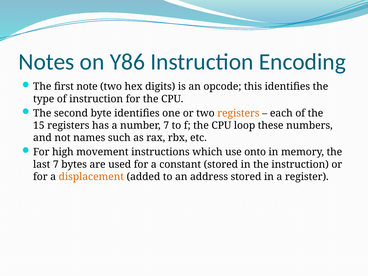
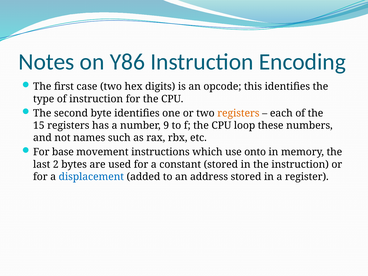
note: note -> case (87, 87)
number 7: 7 -> 9 (166, 125)
high: high -> base (63, 152)
last 7: 7 -> 2 (56, 164)
displacement colour: orange -> blue (91, 177)
